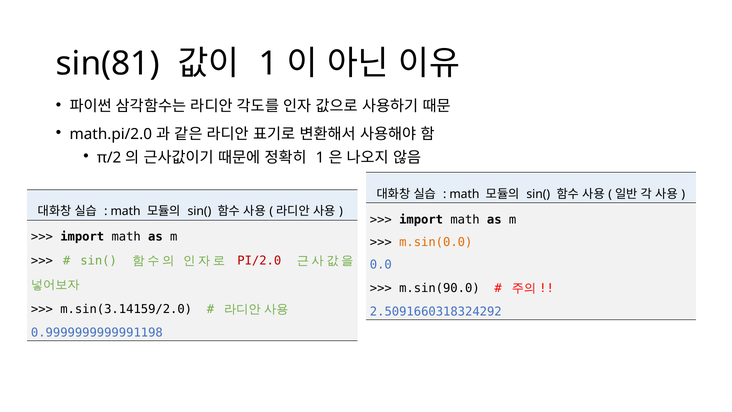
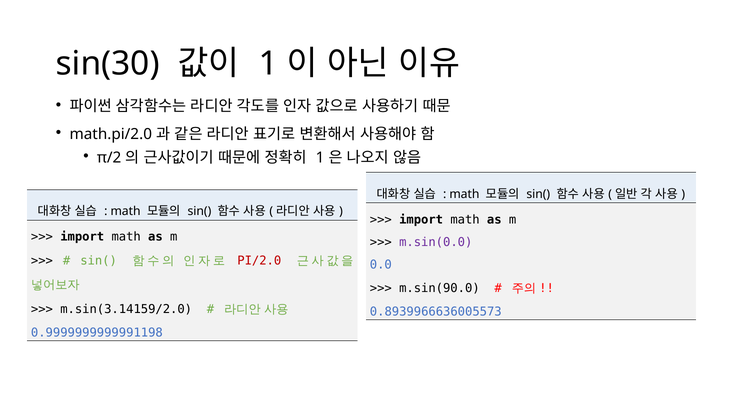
sin(81: sin(81 -> sin(30 (108, 64)
m.sin(0.0 colour: orange -> purple (436, 242)
2.5091660318324292: 2.5091660318324292 -> 0.8939966636005573 (436, 311)
